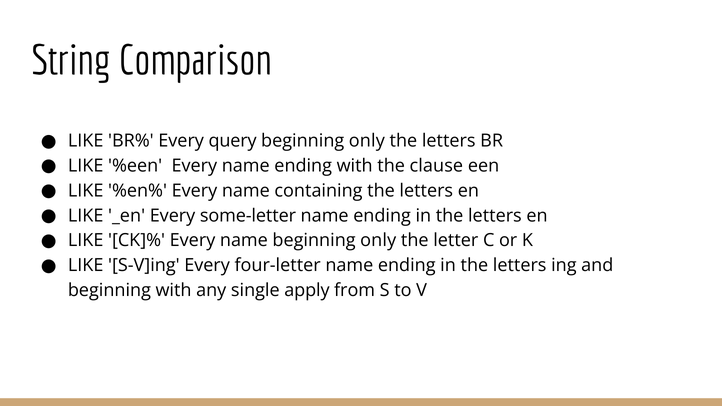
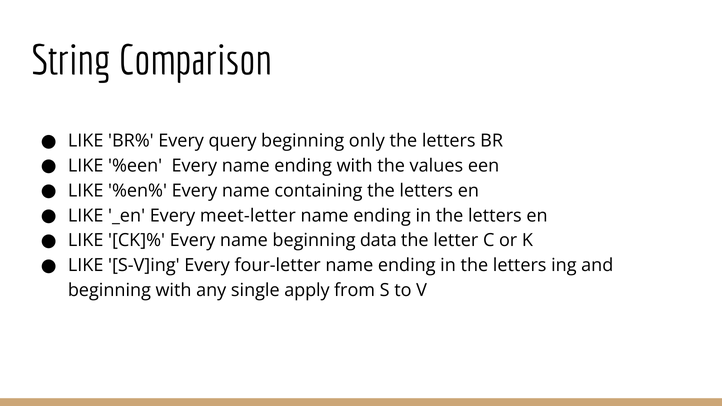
clause: clause -> values (436, 166)
some-letter: some-letter -> meet-letter (248, 216)
name beginning only: only -> data (378, 241)
